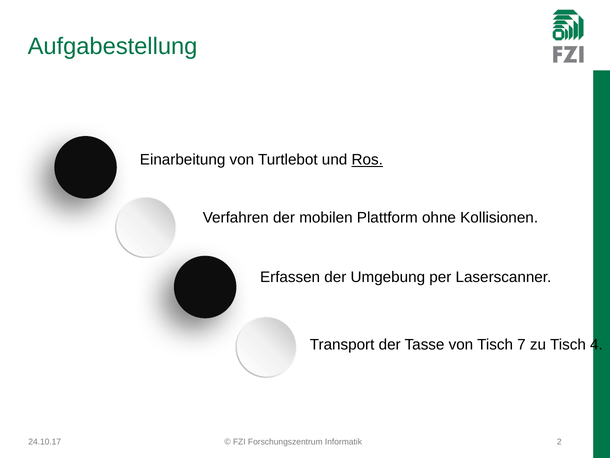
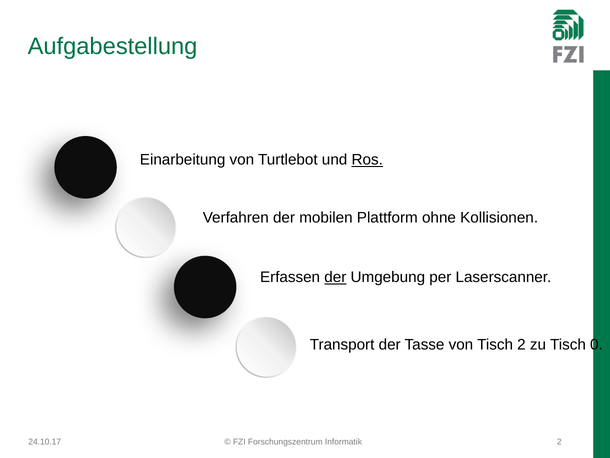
der underline: none -> present (335, 277)
Tisch 7: 7 -> 2 (521, 344)
4: 4 -> 0 (596, 344)
